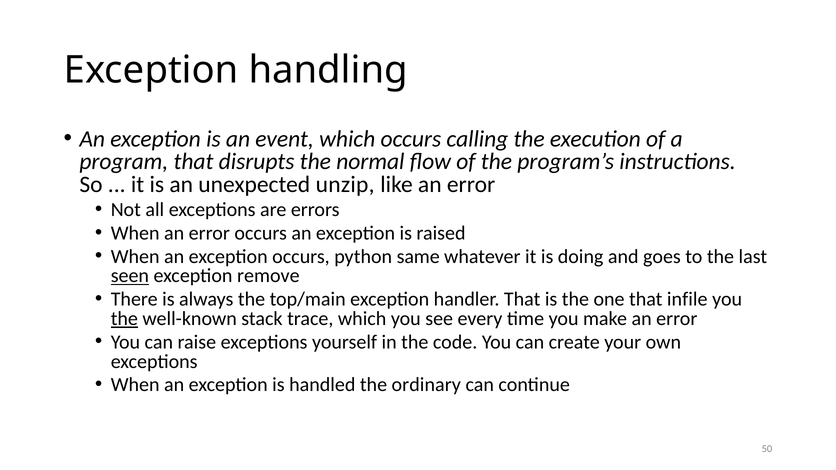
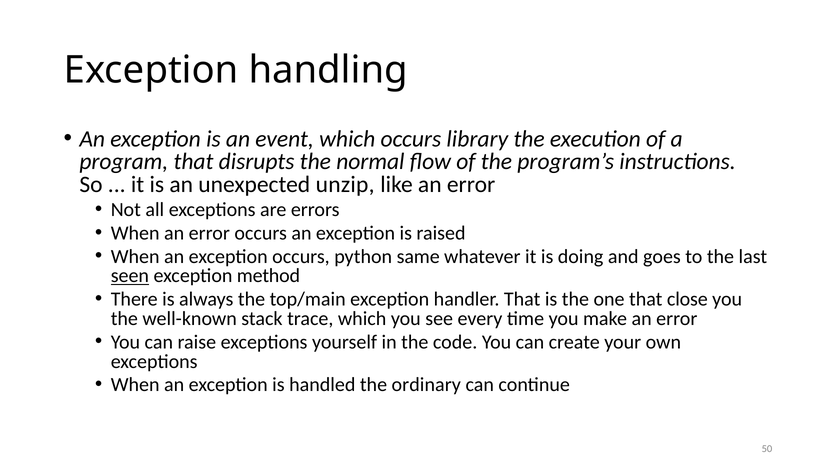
calling: calling -> library (477, 139)
remove: remove -> method (268, 276)
infile: infile -> close (687, 299)
the underline: present -> none (124, 319)
